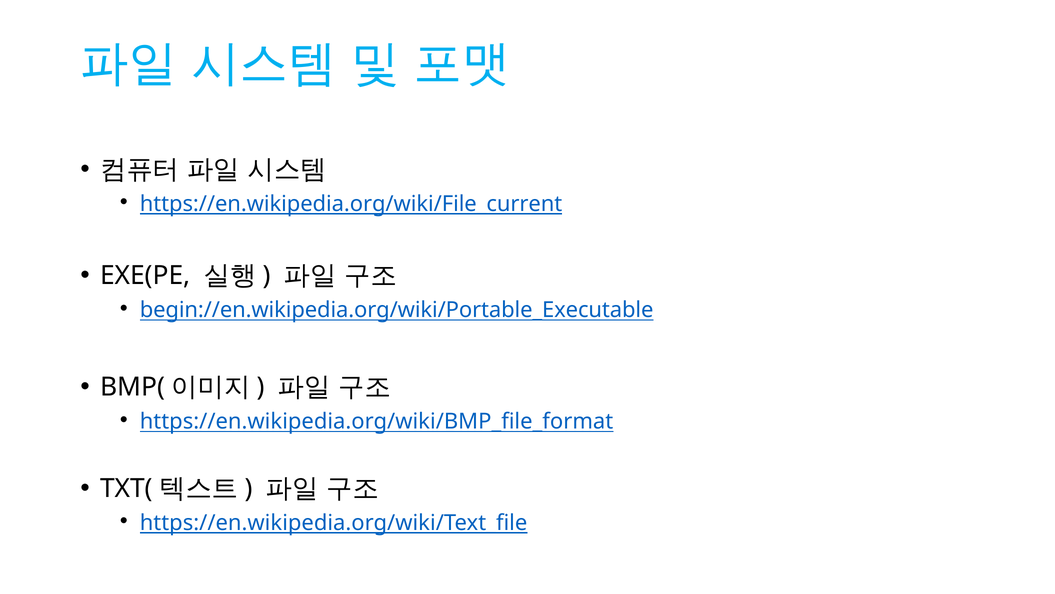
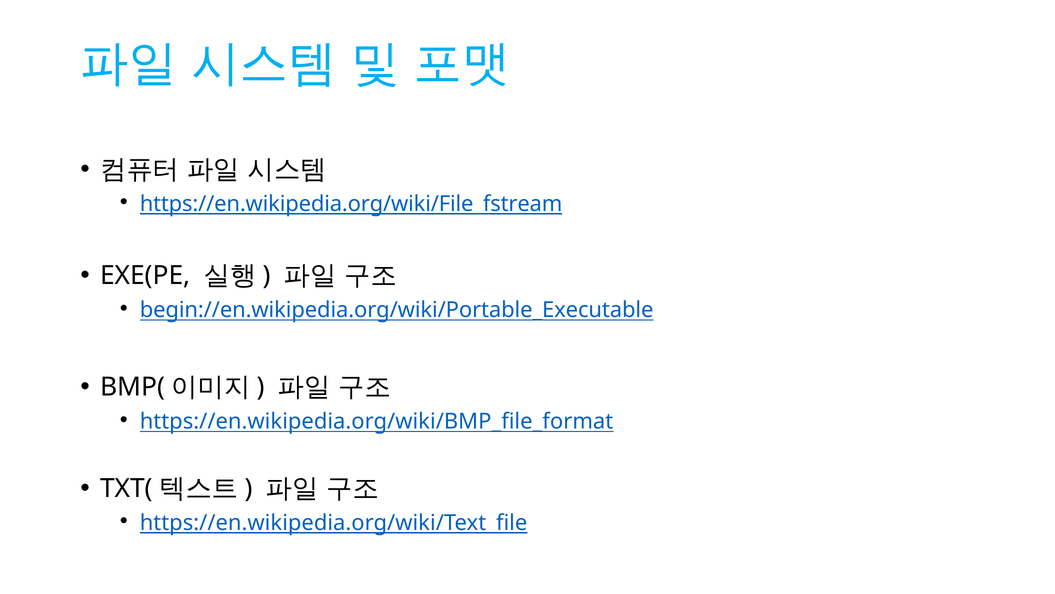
https://en.wikipedia.org/wiki/File_current: https://en.wikipedia.org/wiki/File_current -> https://en.wikipedia.org/wiki/File_fstream (351, 204)
